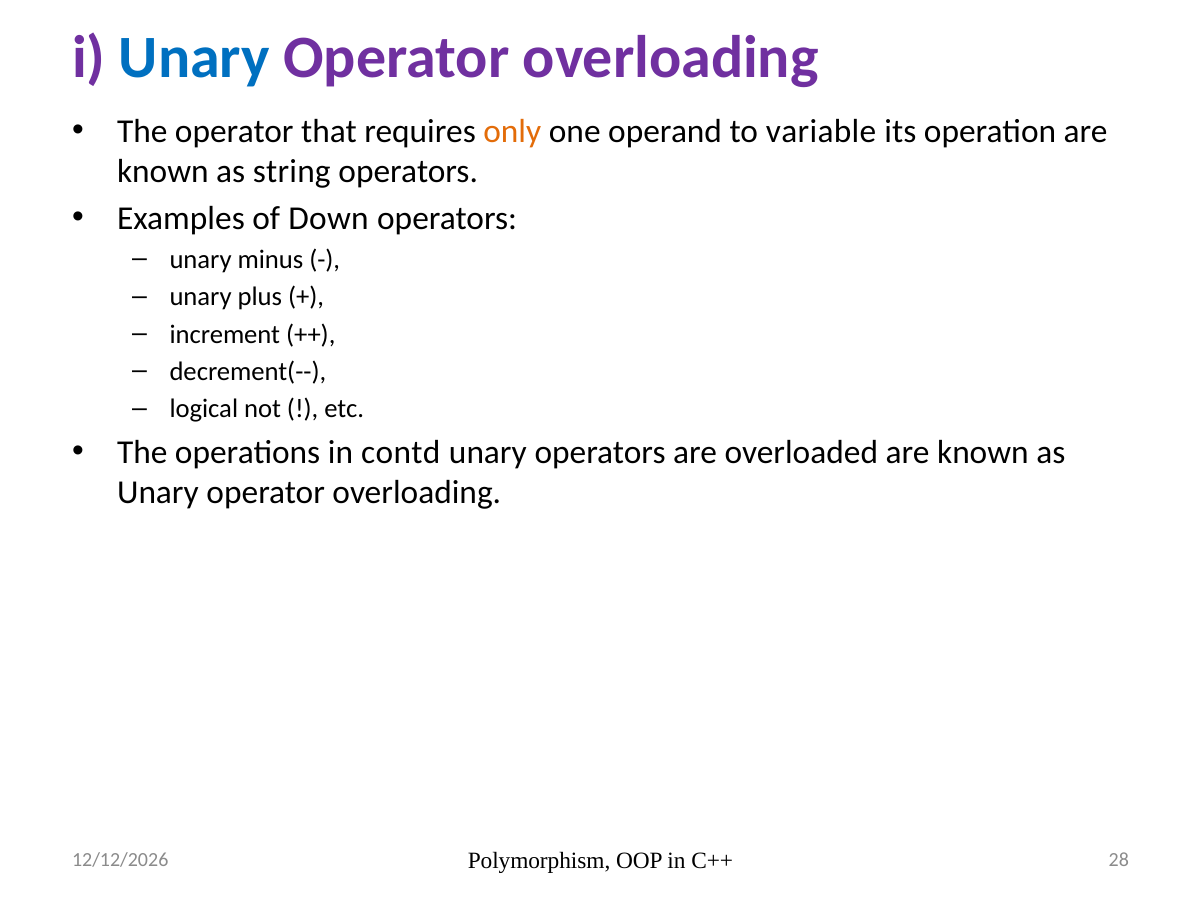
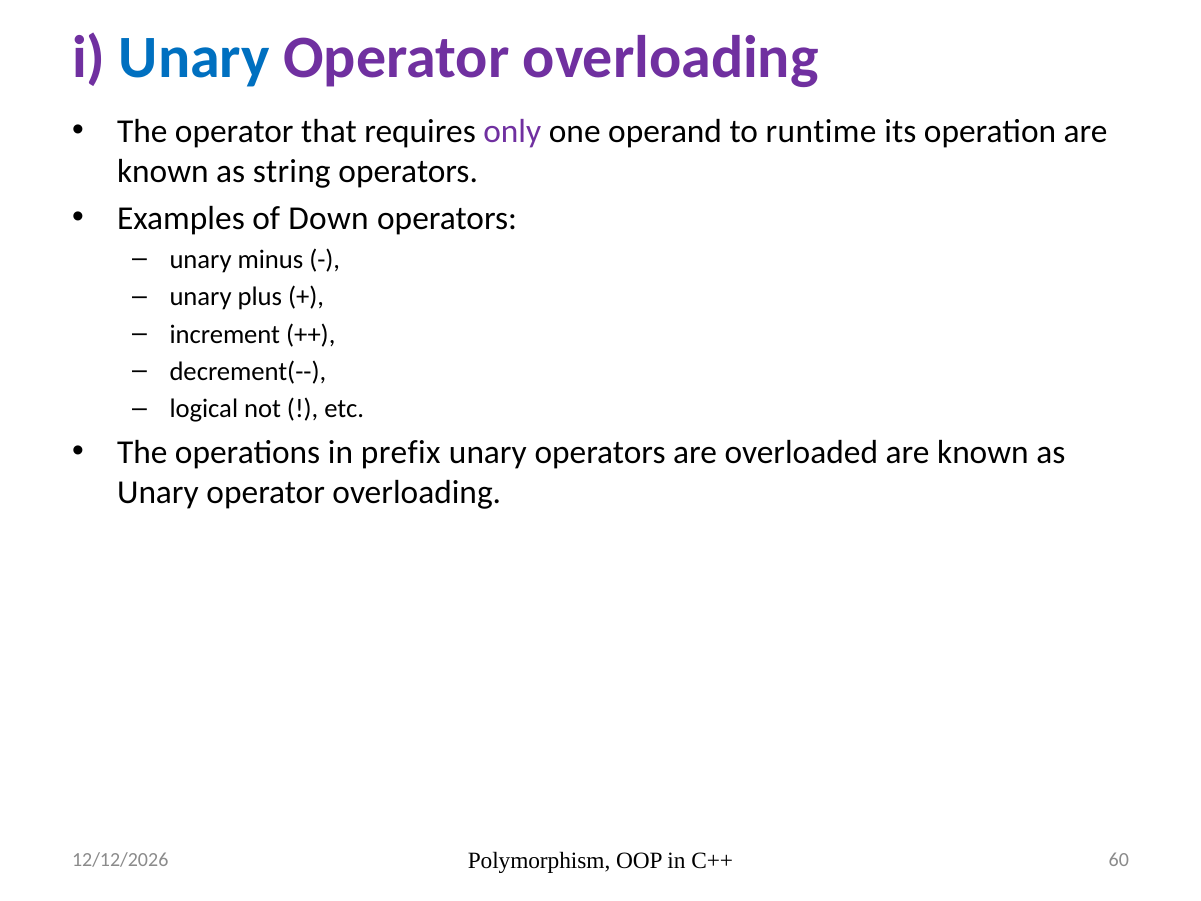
only colour: orange -> purple (512, 132)
variable: variable -> runtime (821, 132)
contd: contd -> prefix (401, 452)
28: 28 -> 60 (1119, 860)
